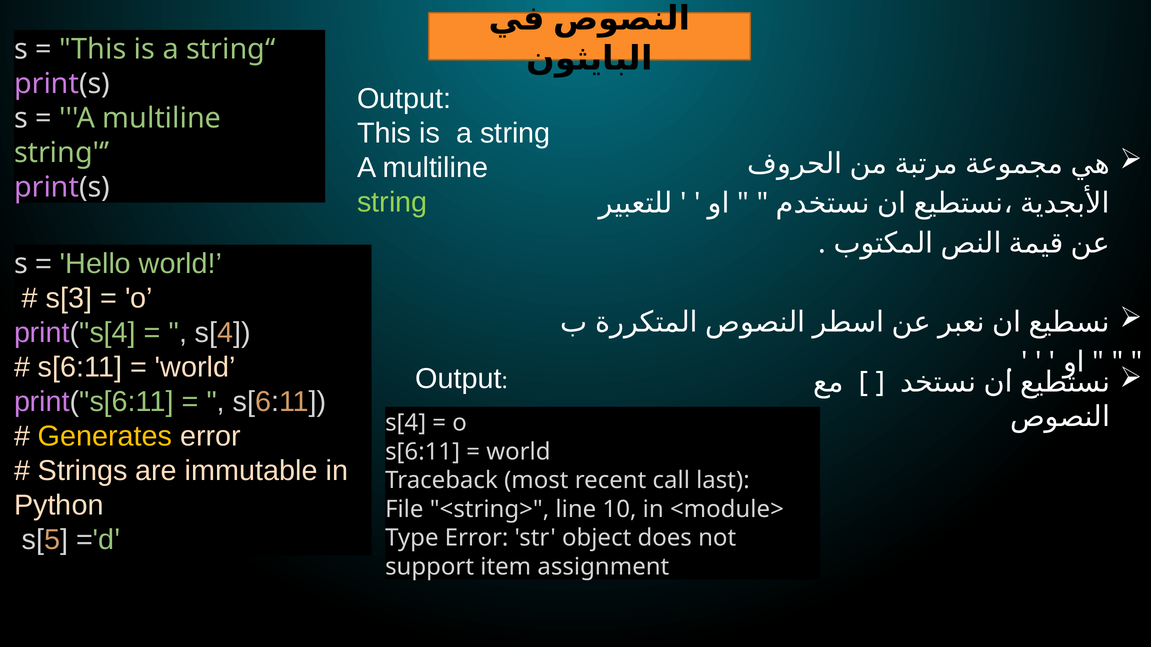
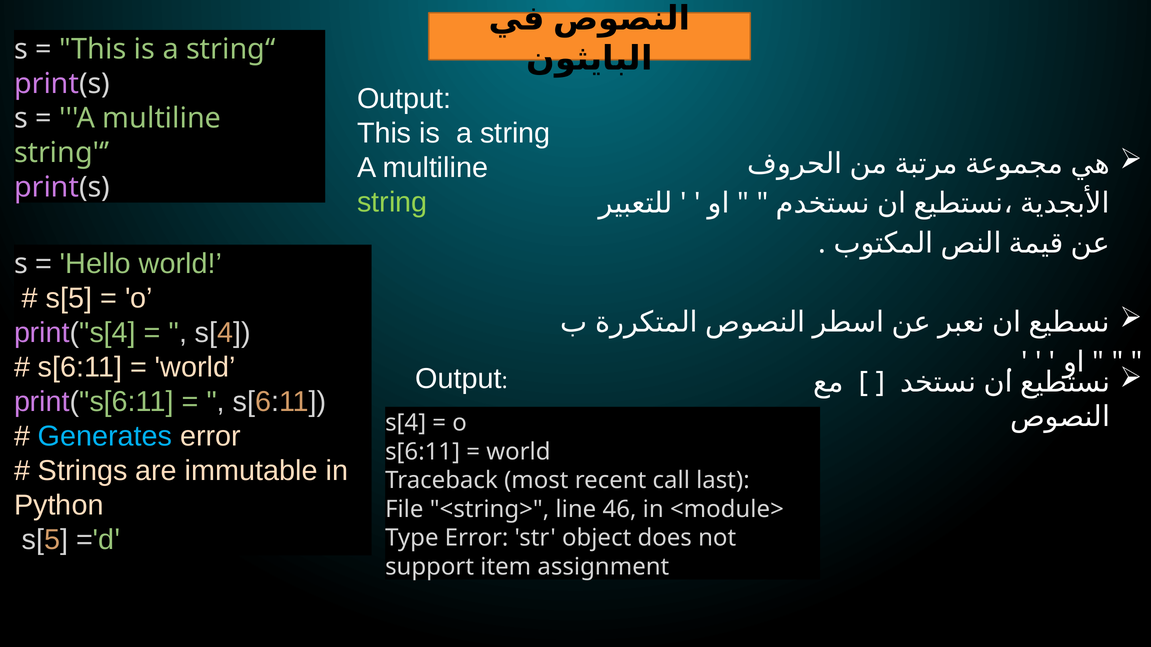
s[3: s[3 -> s[5 (69, 299)
Generates colour: yellow -> light blue (105, 437)
10: 10 -> 46 (620, 510)
